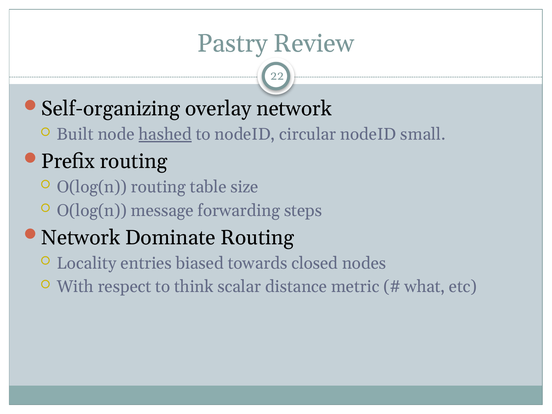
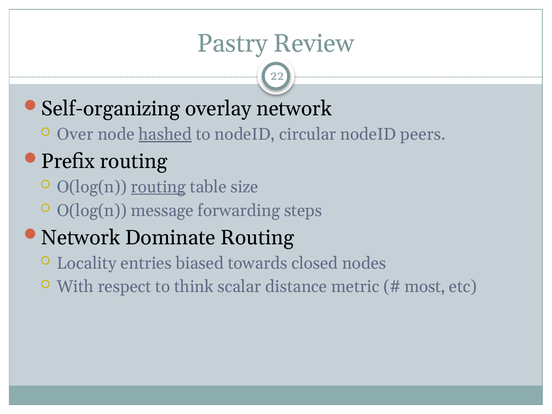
Built: Built -> Over (75, 134)
small: small -> peers (423, 134)
routing underline: none -> present (158, 187)
what: what -> most (425, 287)
